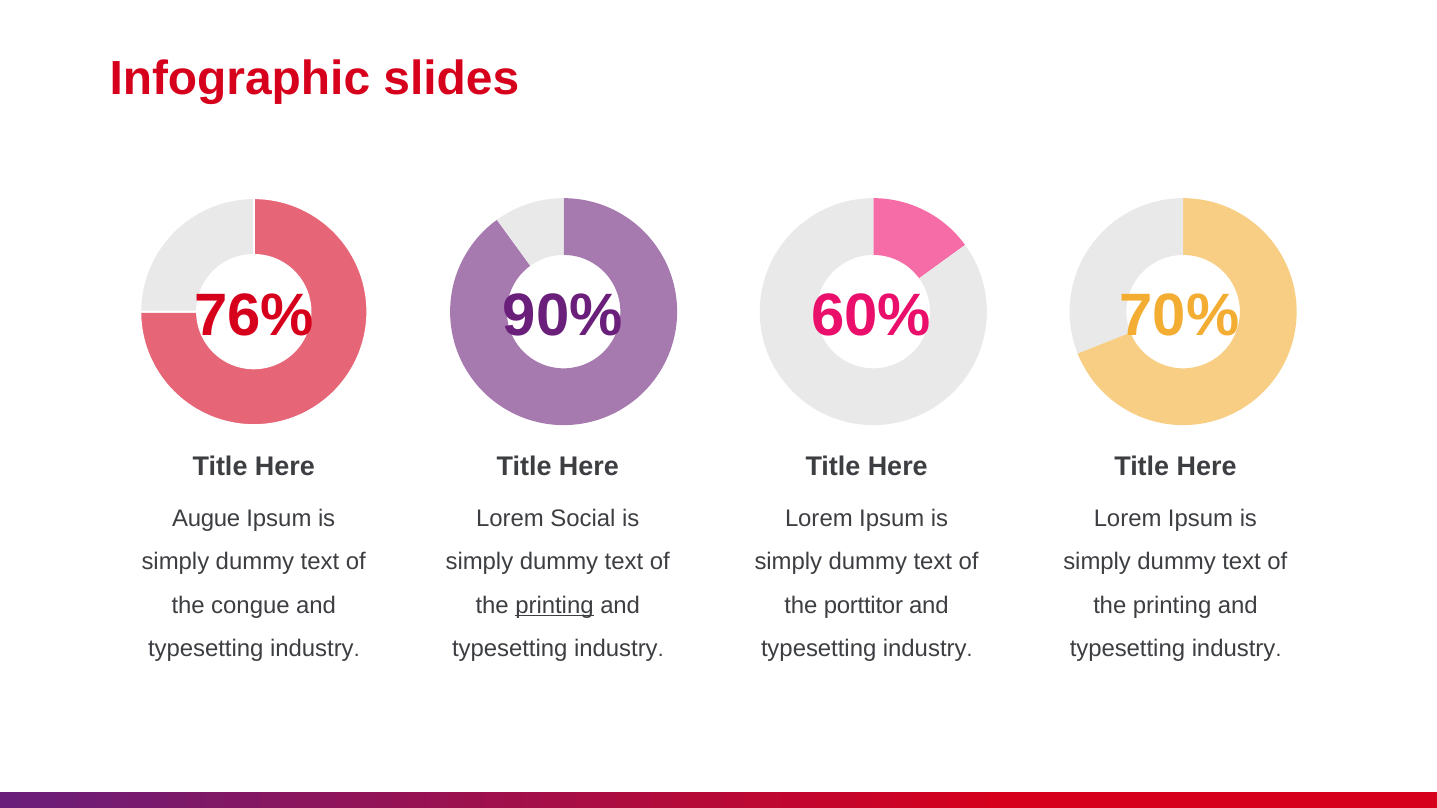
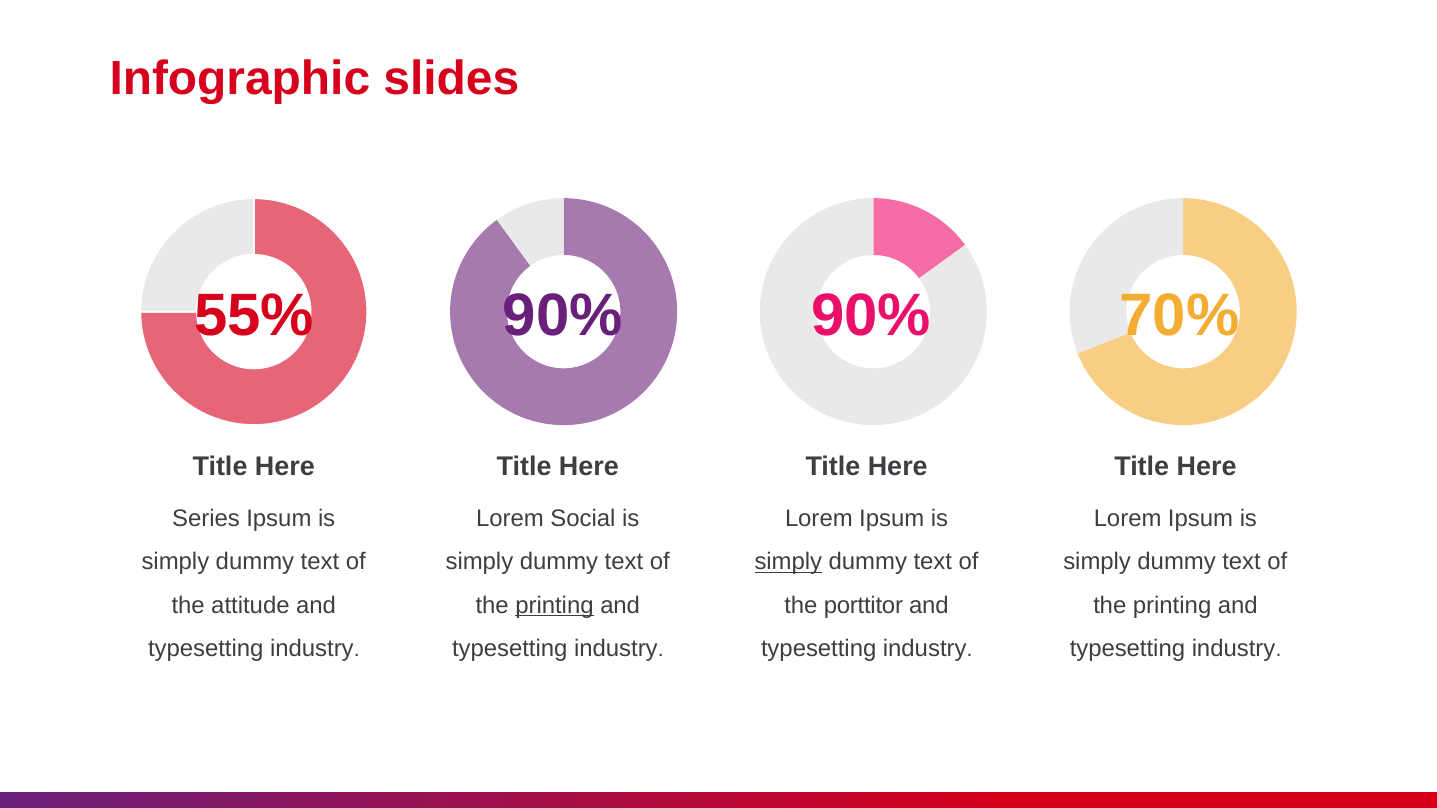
76%: 76% -> 55% (254, 315)
90% 60%: 60% -> 90% (871, 315)
Augue: Augue -> Series (206, 519)
simply underline: none -> present (788, 562)
congue: congue -> attitude (250, 605)
